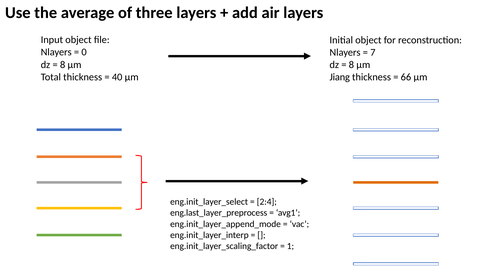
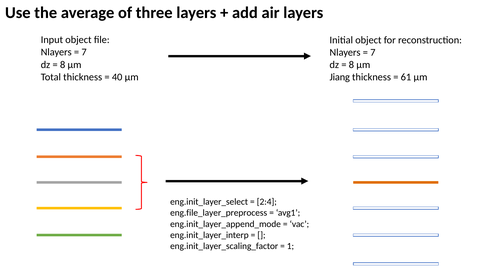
0: 0 -> 7 (84, 52)
66: 66 -> 61 (406, 77)
eng.last_layer_preprocess: eng.last_layer_preprocess -> eng.file_layer_preprocess (219, 213)
